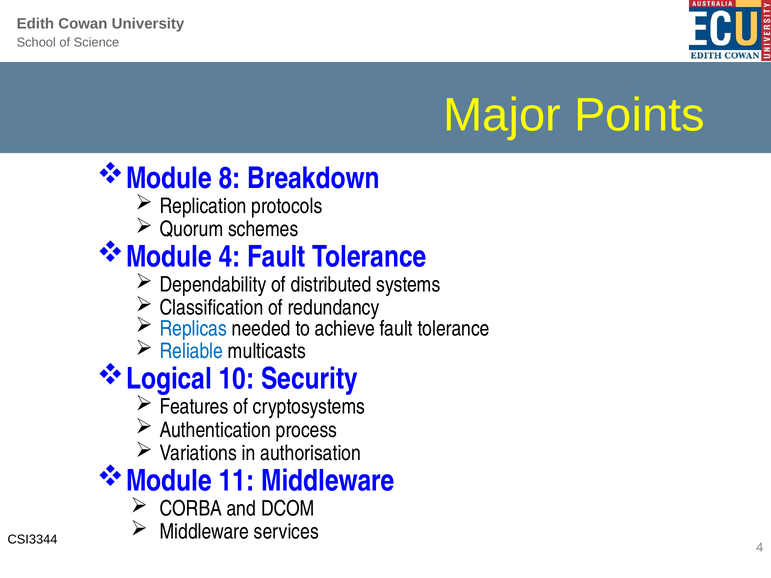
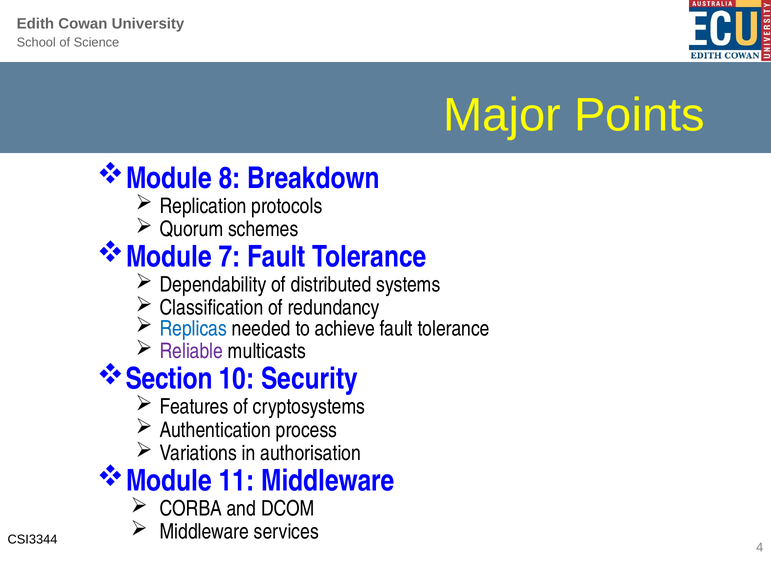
Module 4: 4 -> 7 (230, 257)
Reliable colour: blue -> purple (191, 352)
Logical: Logical -> Section (169, 379)
